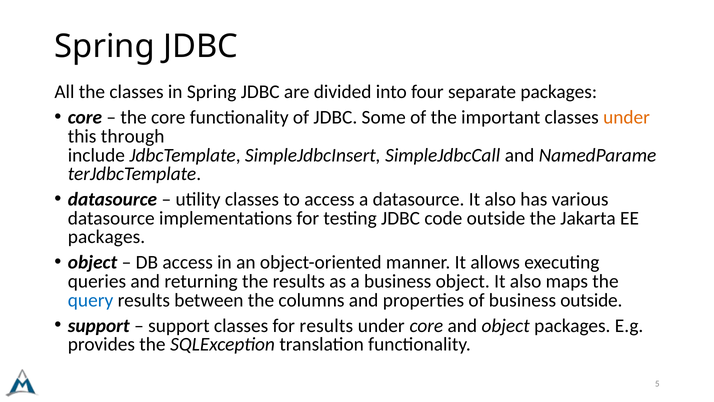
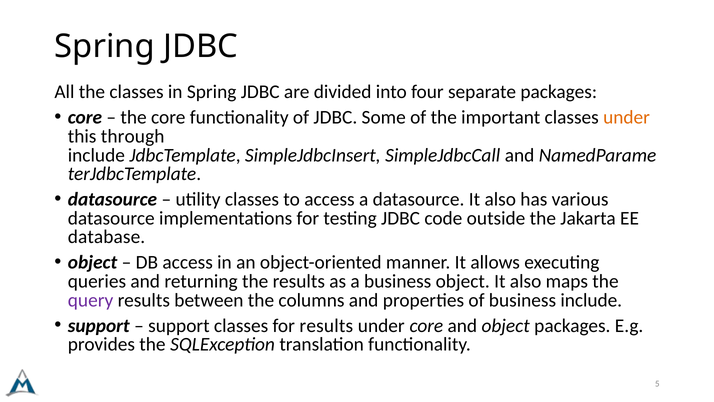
packages: packages -> database (107, 237)
query colour: blue -> purple (91, 300)
business outside: outside -> include (591, 300)
